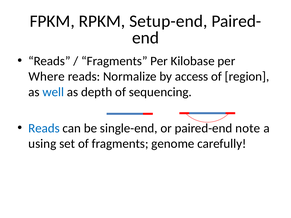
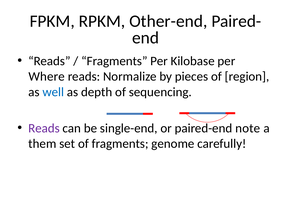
Setup-end: Setup-end -> Other-end (168, 21)
access: access -> pieces (192, 77)
Reads colour: blue -> purple (44, 128)
using: using -> them (42, 144)
